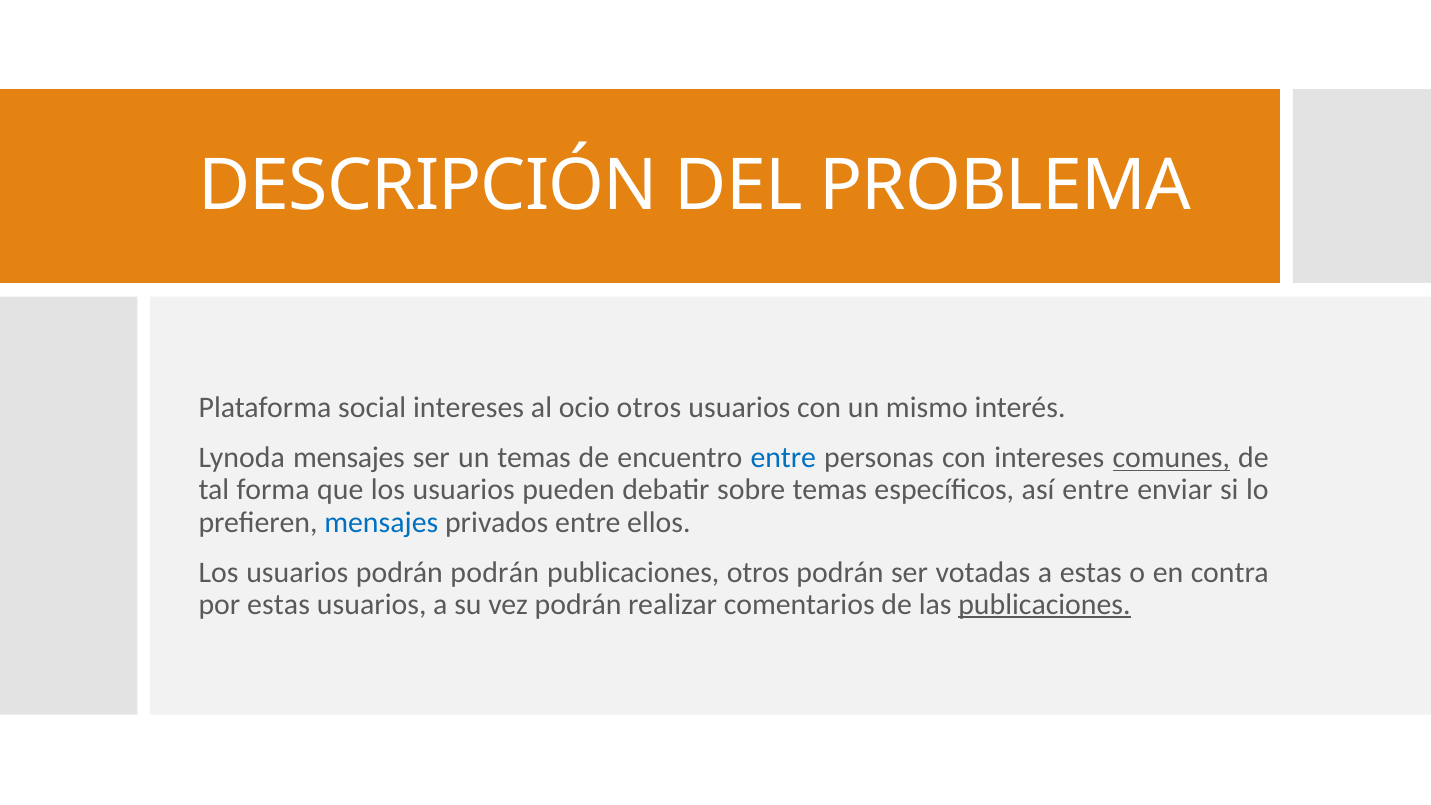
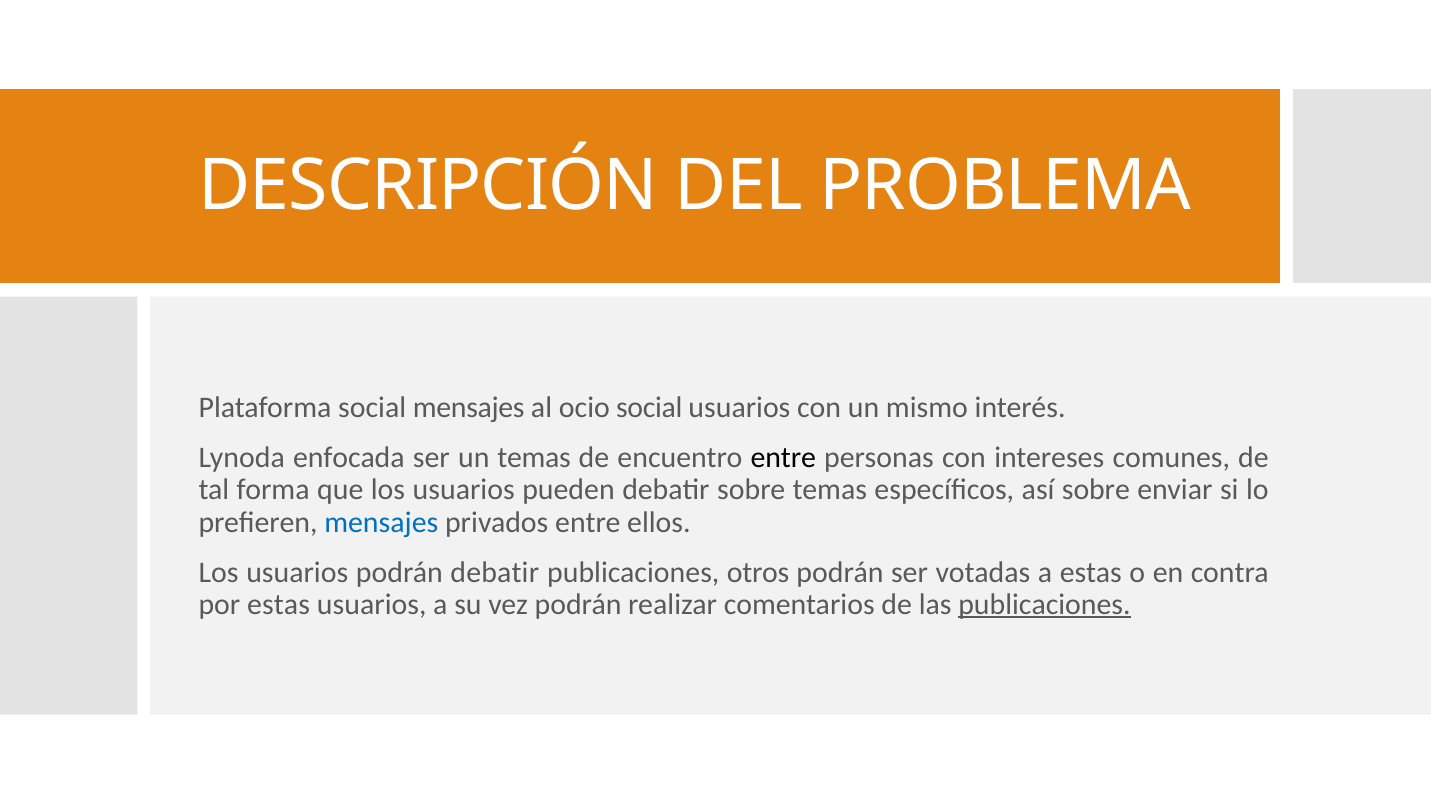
social intereses: intereses -> mensajes (469, 408)
ocio otros: otros -> social (649, 408)
Lynoda mensajes: mensajes -> enfocada (349, 458)
entre colour: blue -> black (783, 458)
comunes underline: present -> none (1171, 458)
así entre: entre -> sobre (1096, 490)
podrán podrán: podrán -> debatir (495, 572)
